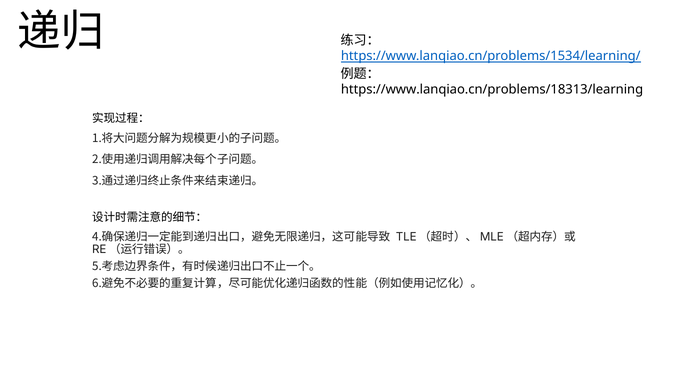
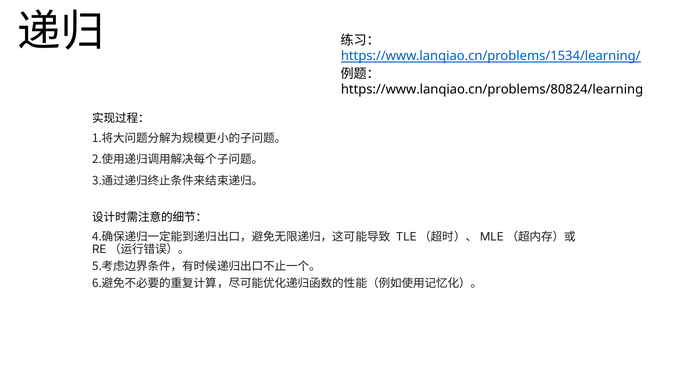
https://www.lanqiao.cn/problems/18313/learning: https://www.lanqiao.cn/problems/18313/learning -> https://www.lanqiao.cn/problems/80824/learning (492, 89)
